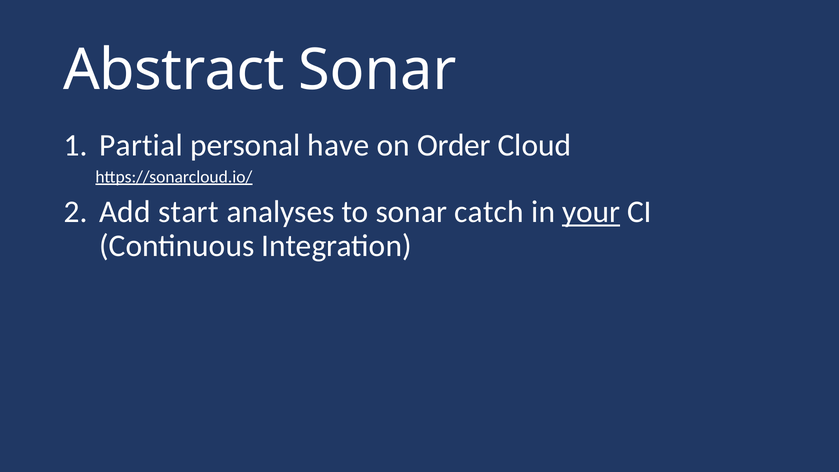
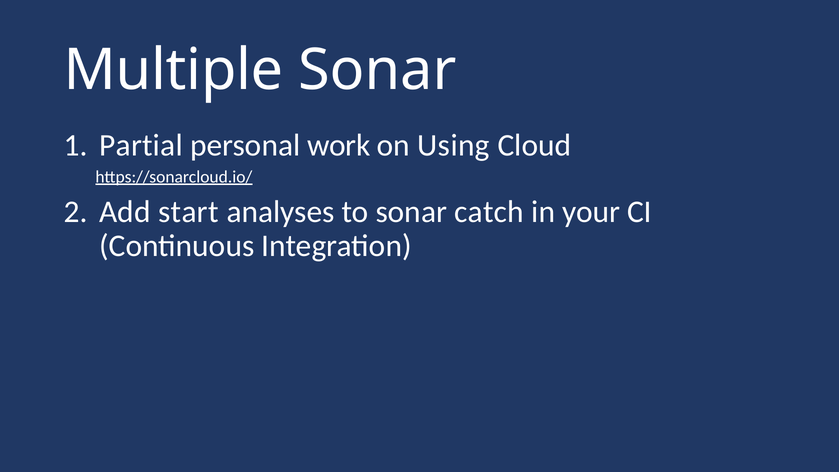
Abstract: Abstract -> Multiple (174, 70)
have: have -> work (339, 146)
Order: Order -> Using (454, 146)
your underline: present -> none (591, 212)
